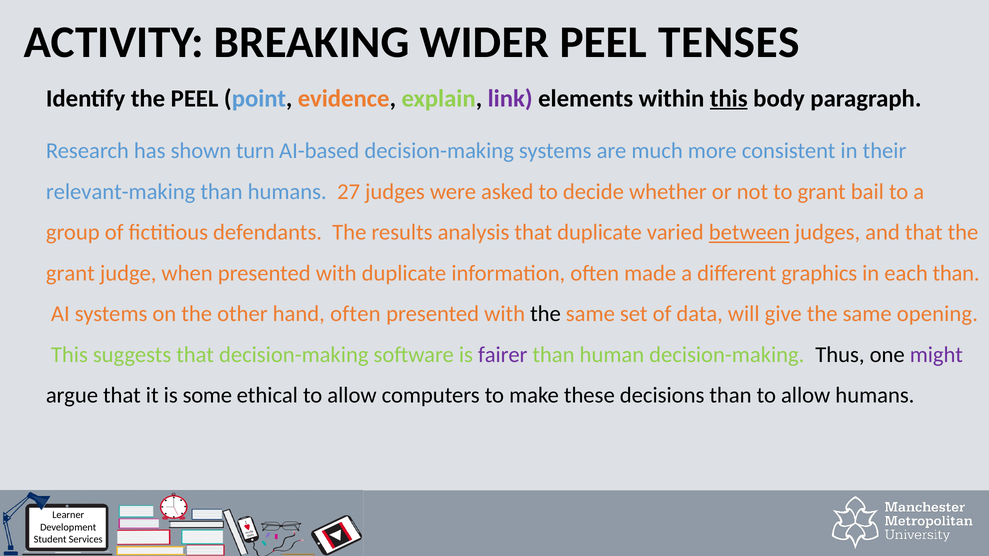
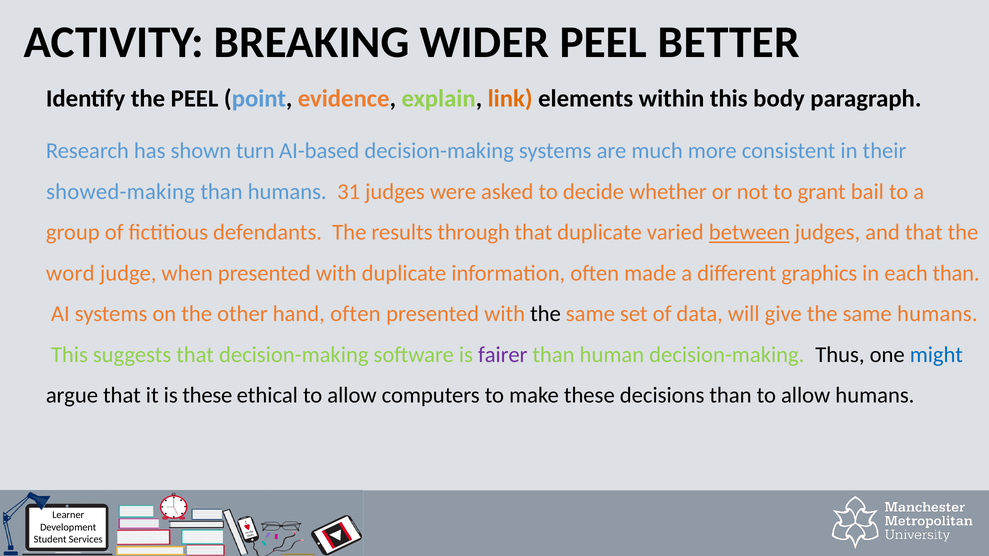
TENSES: TENSES -> BETTER (729, 42)
link colour: purple -> orange (510, 98)
this underline: present -> none (729, 98)
relevant-making: relevant-making -> showed-making (120, 192)
27: 27 -> 31 (349, 192)
analysis: analysis -> through (474, 232)
grant: grant -> word (70, 273)
same opening: opening -> humans (937, 314)
might colour: purple -> blue (936, 355)
is some: some -> these (207, 396)
